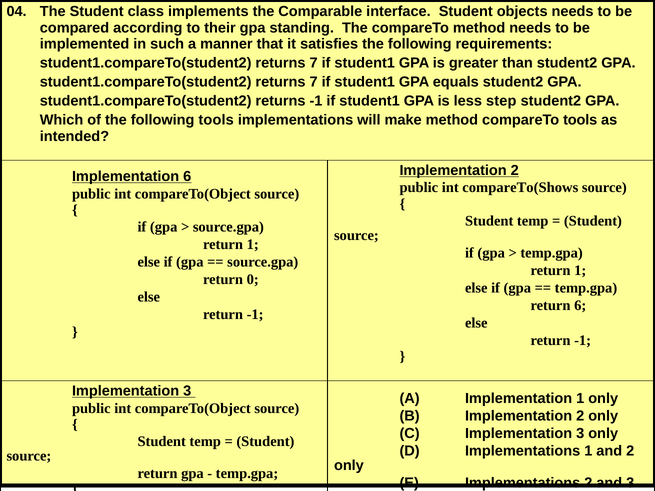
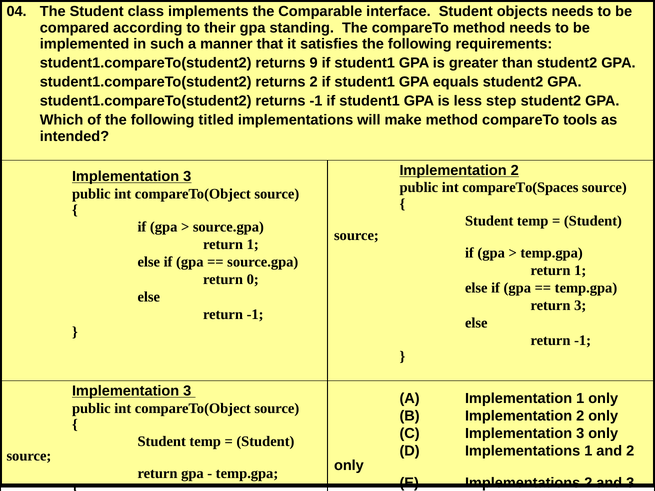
7: 7 -> 9 (314, 63)
7: 7 -> 2 (314, 82)
following tools: tools -> titled (216, 120)
6: 6 -> 3 (187, 176)
compareTo(Shows: compareTo(Shows -> compareTo(Spaces (520, 188)
return 6: 6 -> 3 (580, 305)
